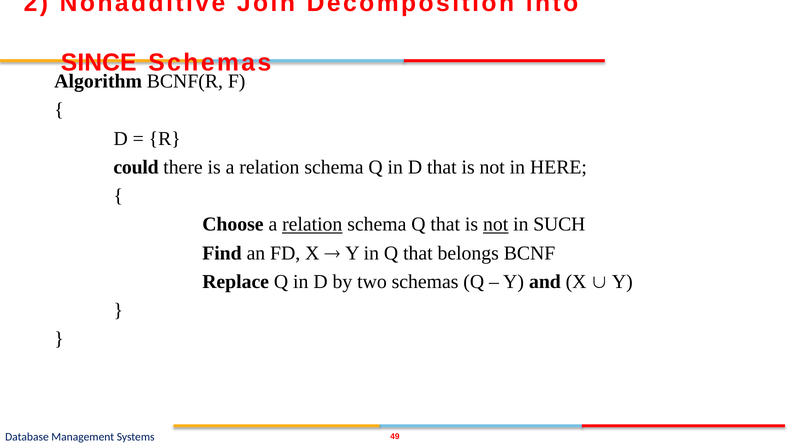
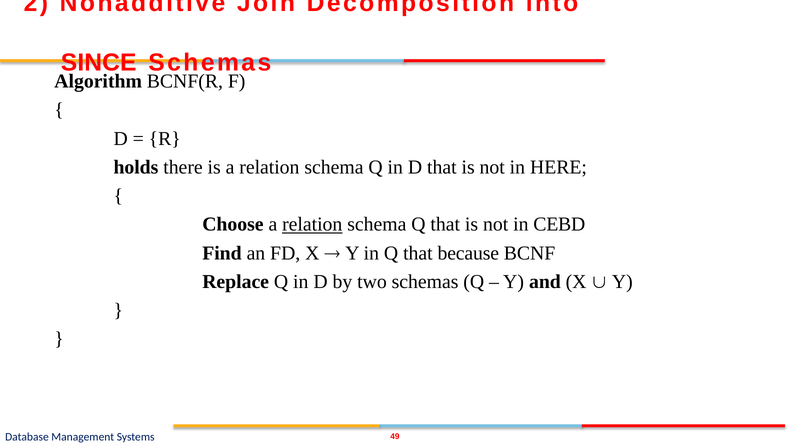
could: could -> holds (136, 167)
not underline: present -> none (496, 224)
SUCH: SUCH -> CEBD (559, 224)
belongs: belongs -> because (468, 253)
